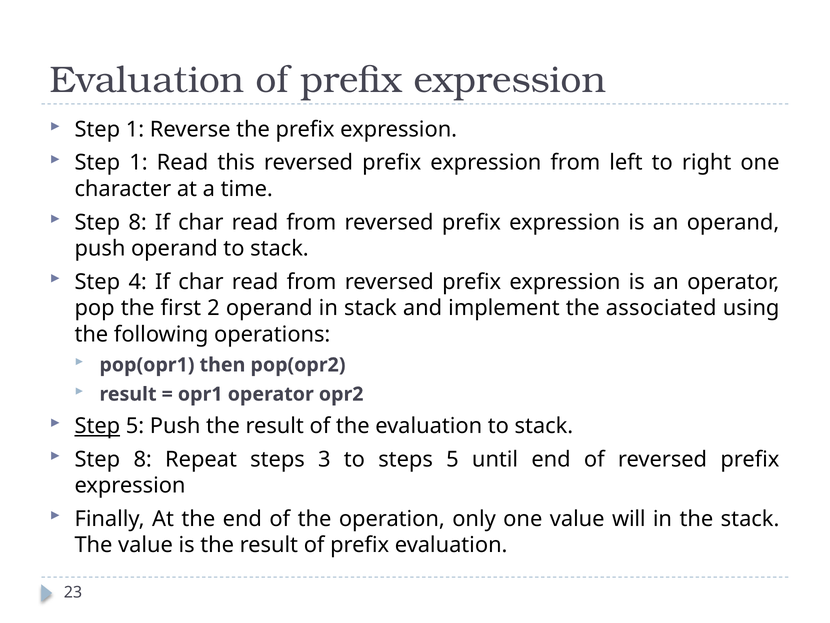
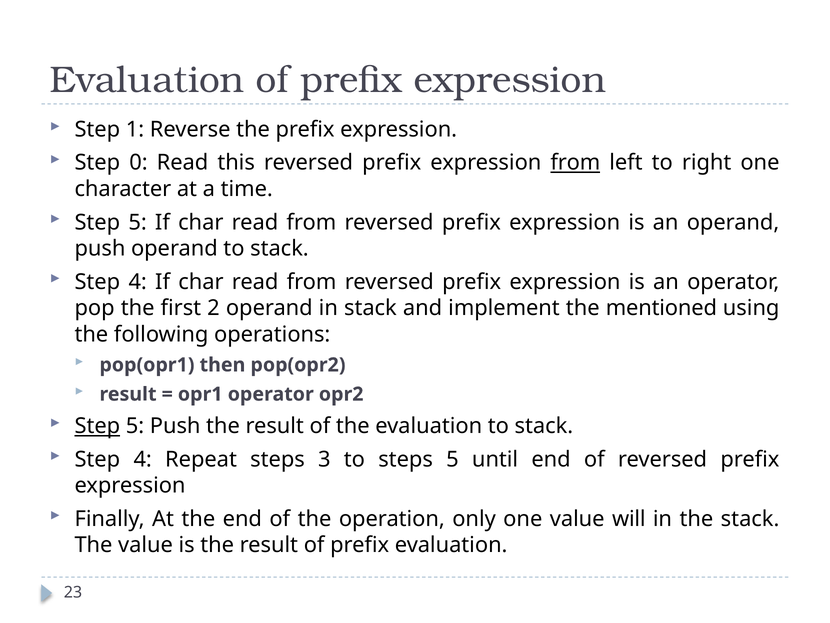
1: 1 -> 0 (138, 163)
from underline: none -> present (575, 163)
8: 8 -> 5 (138, 222)
associated: associated -> mentioned (661, 308)
8: 8 -> 4 (143, 459)
